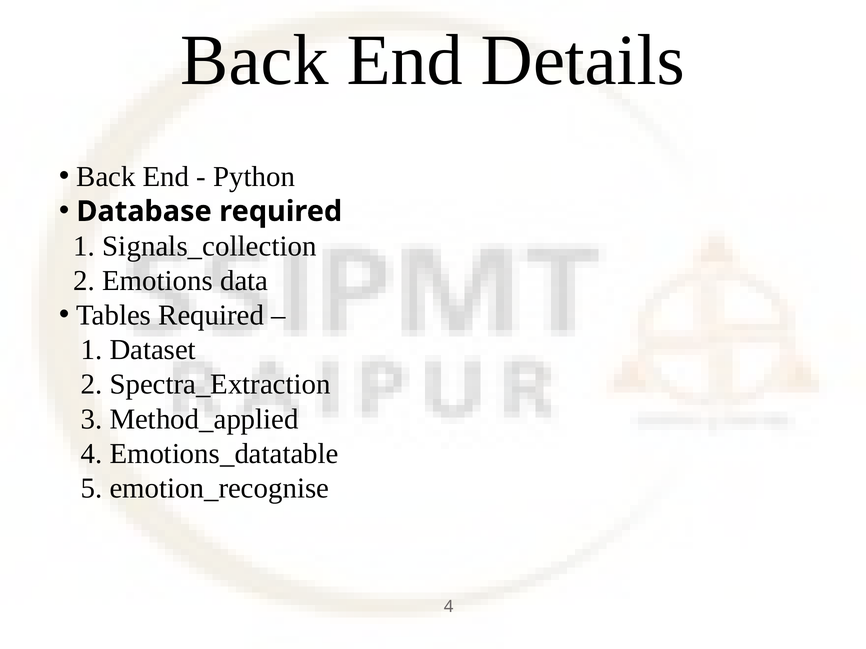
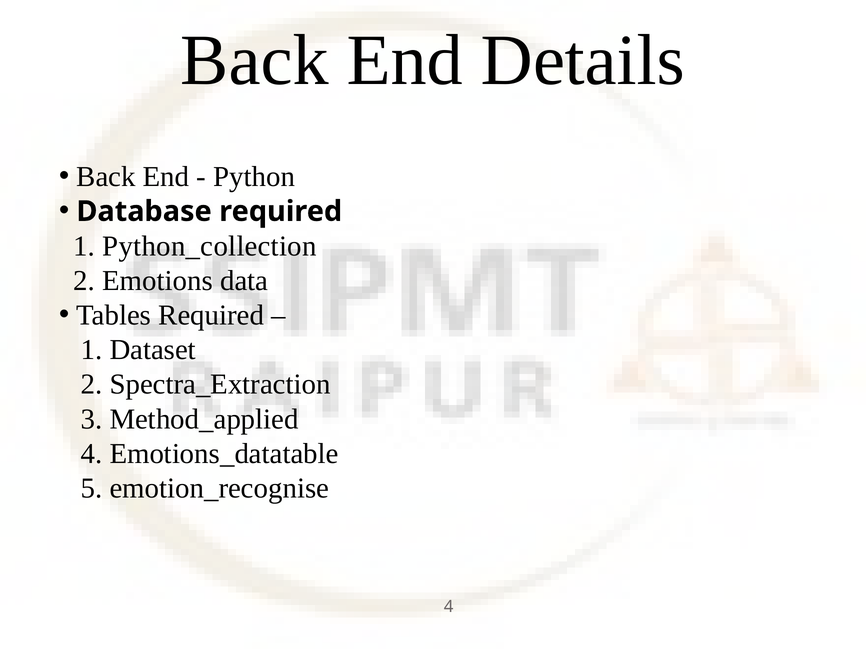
Signals_collection: Signals_collection -> Python_collection (209, 246)
